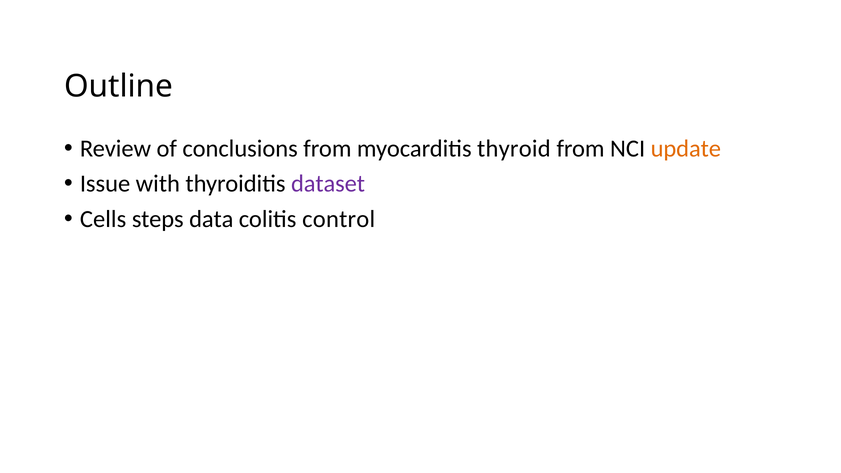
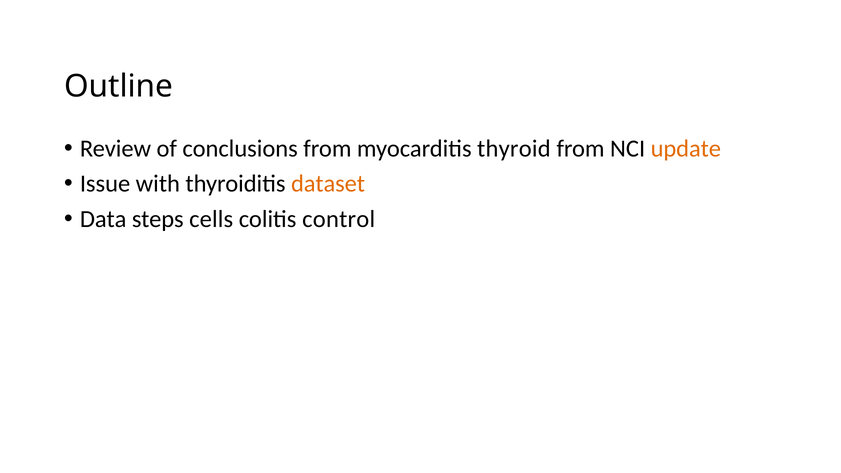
dataset colour: purple -> orange (328, 184)
Cells: Cells -> Data (103, 219)
data: data -> cells (211, 219)
